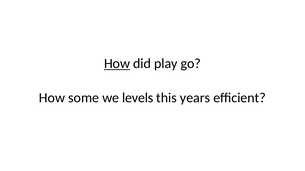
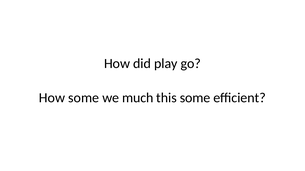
How underline: present -> none (117, 64)
levels: levels -> much (138, 98)
this years: years -> some (195, 98)
